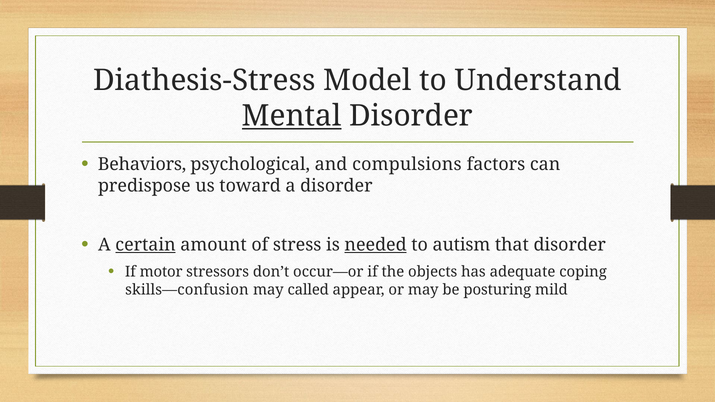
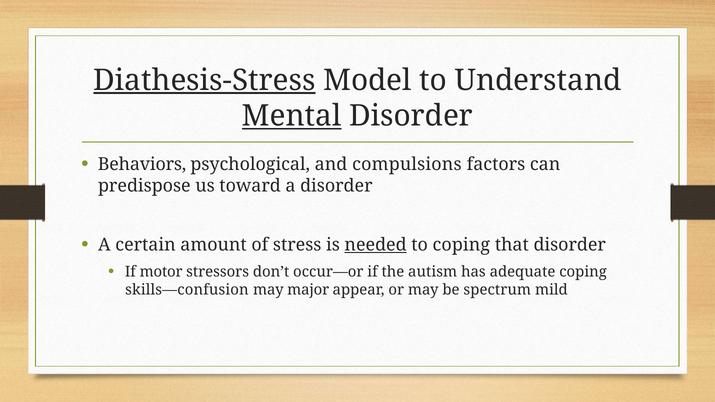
Diathesis-Stress underline: none -> present (204, 80)
certain underline: present -> none (146, 245)
to autism: autism -> coping (461, 245)
objects: objects -> autism (433, 272)
called: called -> major (308, 290)
posturing: posturing -> spectrum (497, 290)
